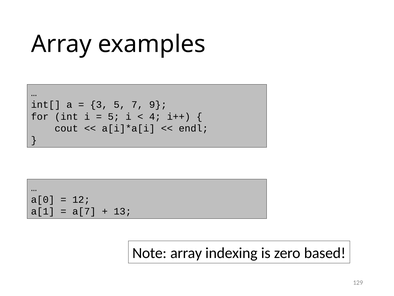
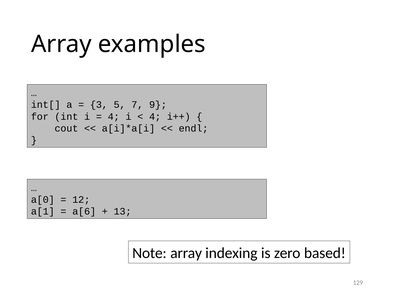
5: 5 -> 4 (114, 116)
a[7: a[7 -> a[6 (84, 211)
